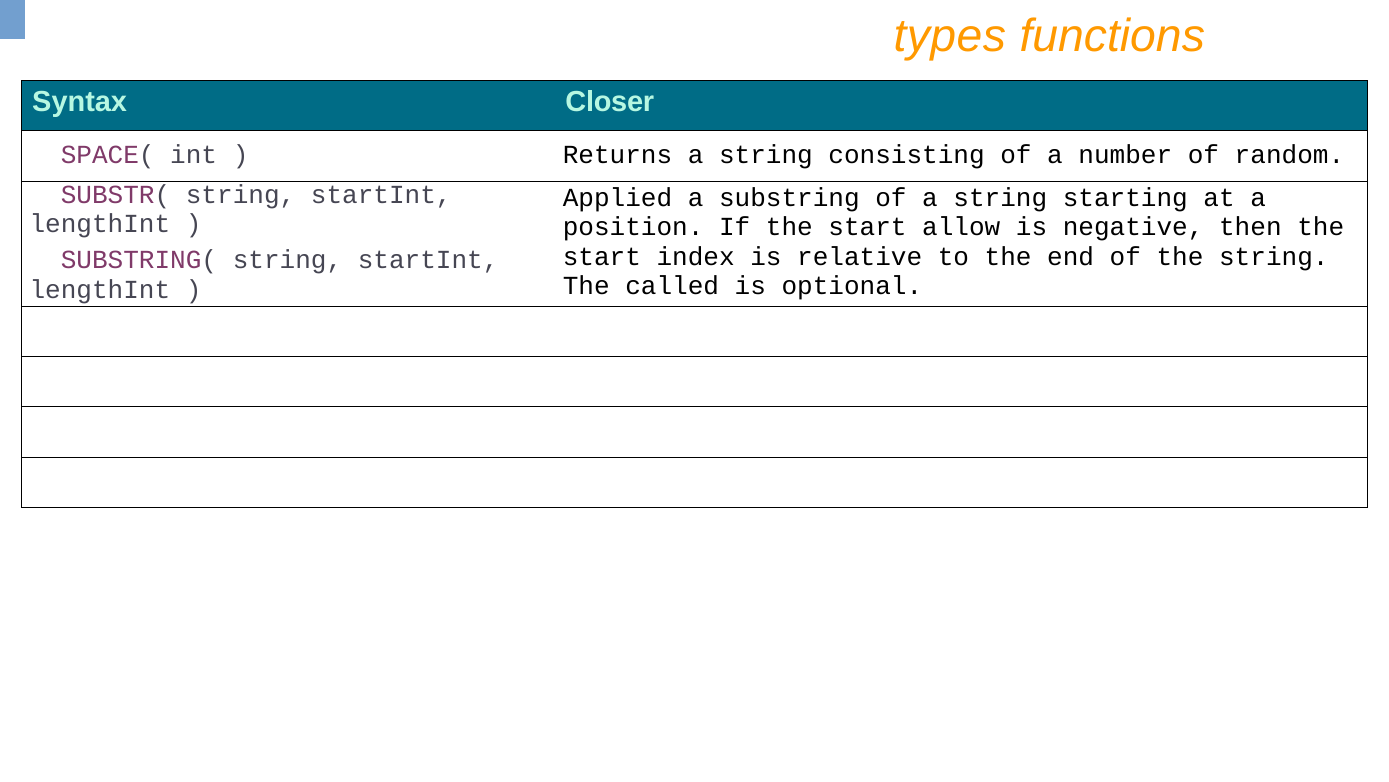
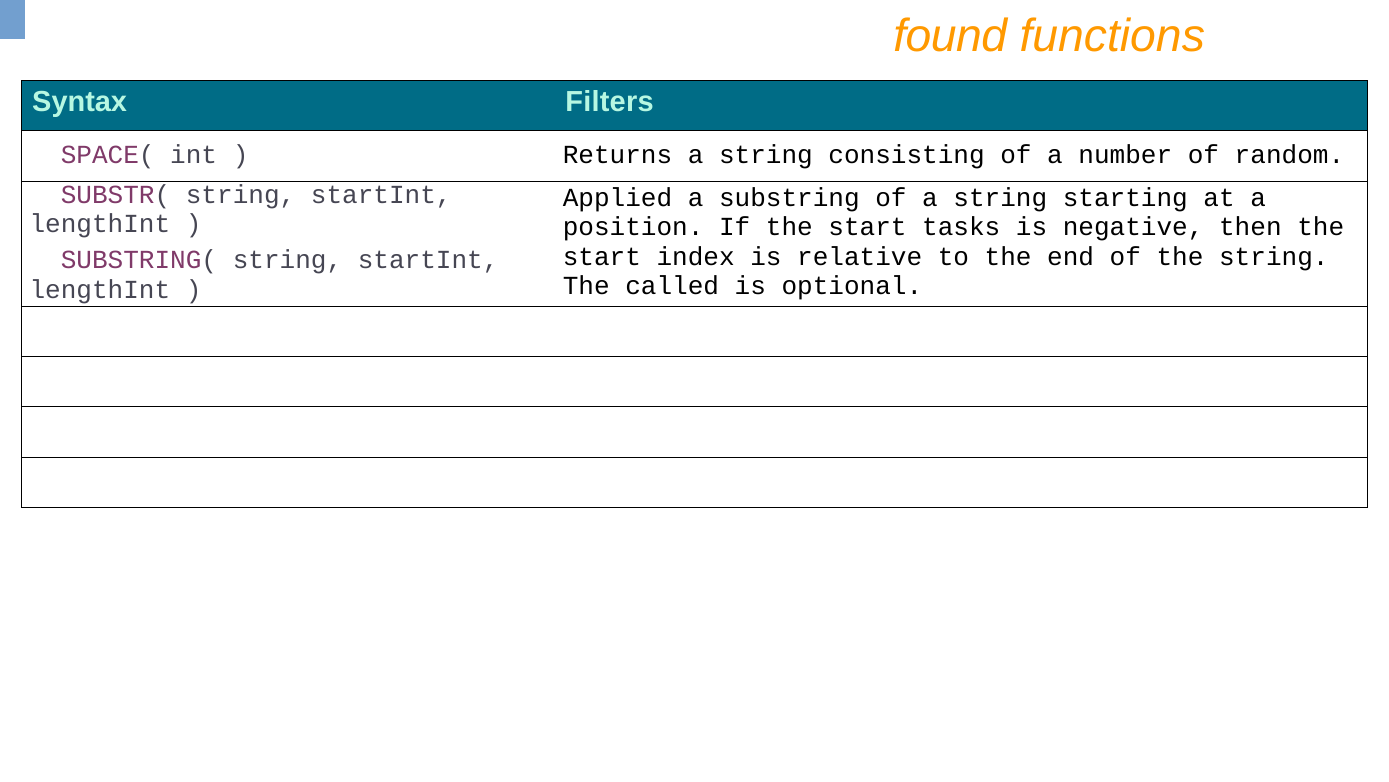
types: types -> found (950, 36)
Closer: Closer -> Filters (610, 102)
allow: allow -> tasks (961, 227)
